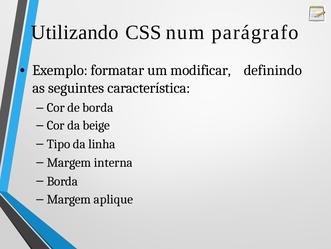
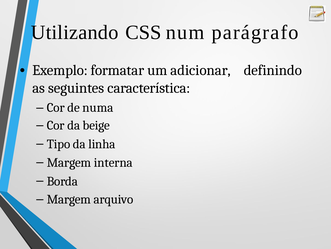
modificar: modificar -> adicionar (201, 70)
de borda: borda -> numa (98, 107)
aplique: aplique -> arquivo (113, 199)
